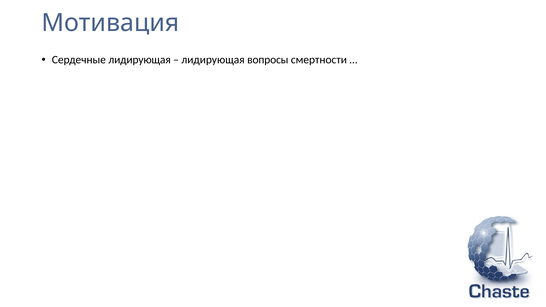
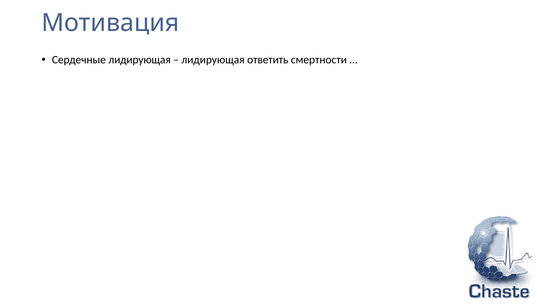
вопросы: вопросы -> ответить (268, 60)
